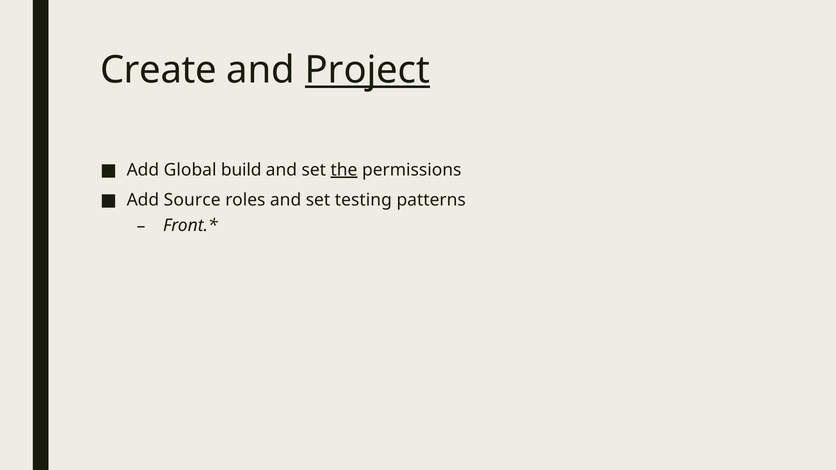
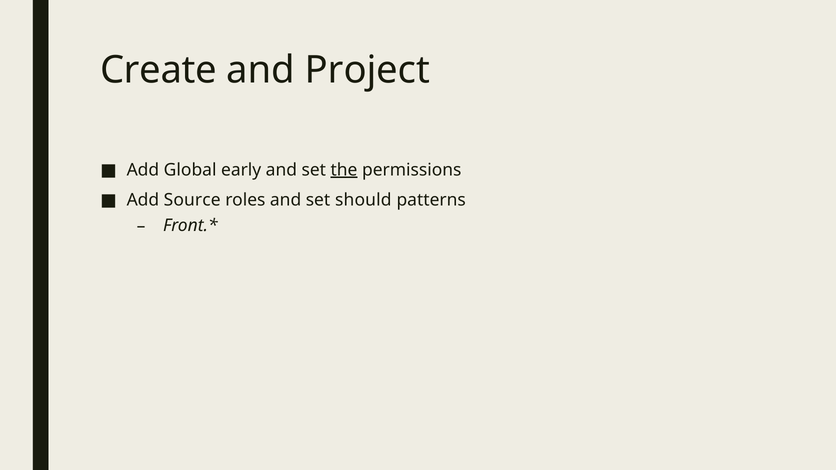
Project underline: present -> none (367, 70)
build: build -> early (241, 170)
testing: testing -> should (363, 200)
